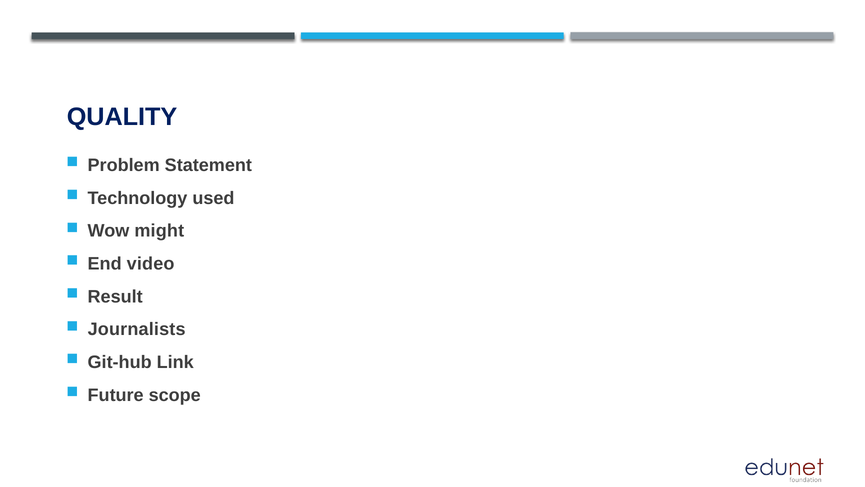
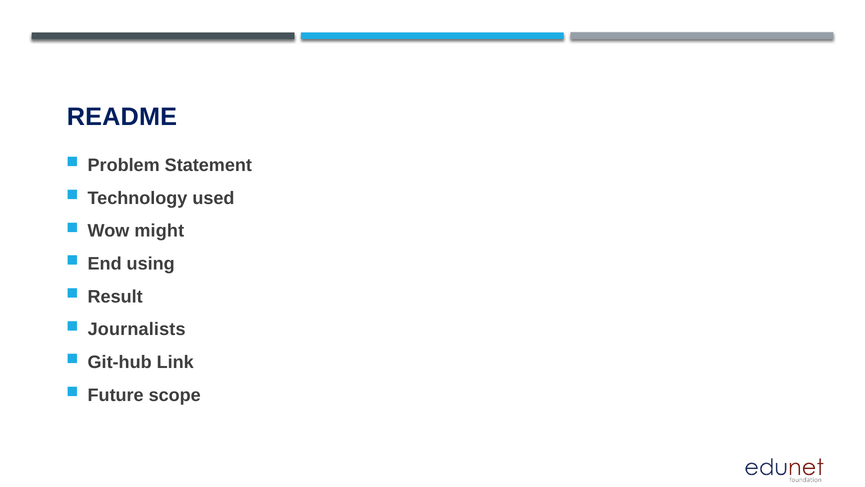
QUALITY: QUALITY -> README (122, 117)
video: video -> using (151, 264)
